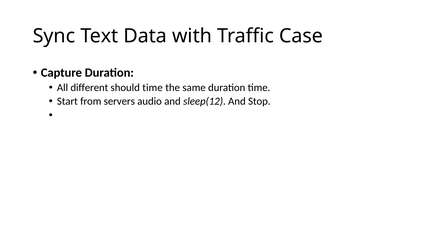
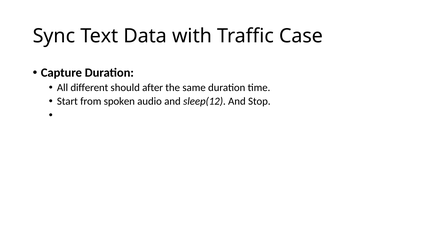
should time: time -> after (153, 88)
servers: servers -> spoken (119, 101)
